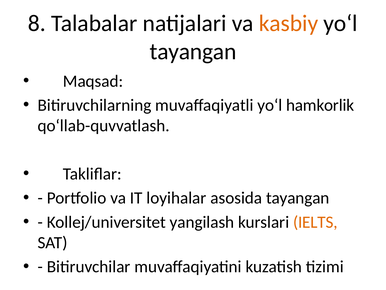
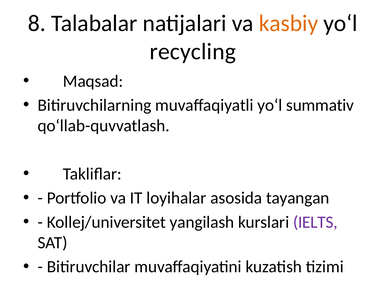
tayangan: tayangan -> recycling (193, 52)
hamkorlik: hamkorlik -> summativ (320, 105)
IELTS colour: orange -> purple (315, 222)
